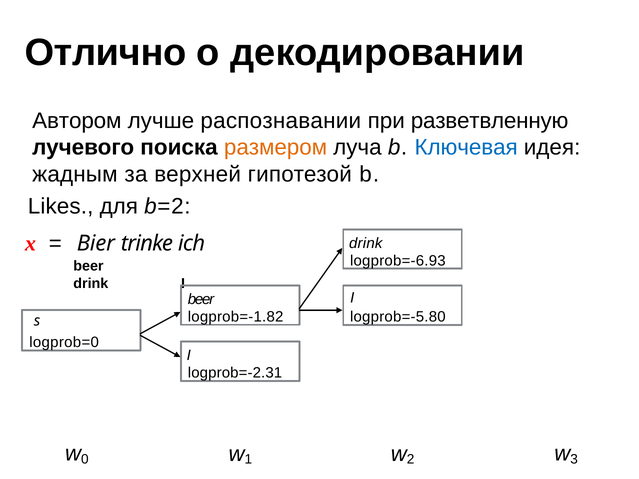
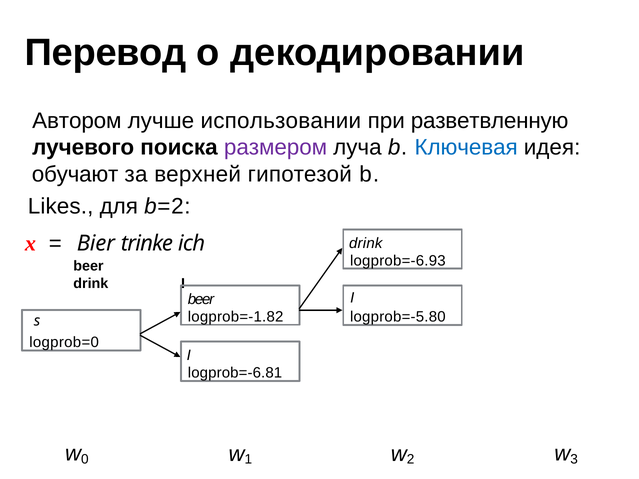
Отлично: Отлично -> Перевод (106, 53)
распознавании: распознавании -> использовании (281, 121)
размером colour: orange -> purple (276, 148)
жадным: жадным -> обучают (75, 174)
logprob=-2.31: logprob=-2.31 -> logprob=-6.81 (235, 373)
